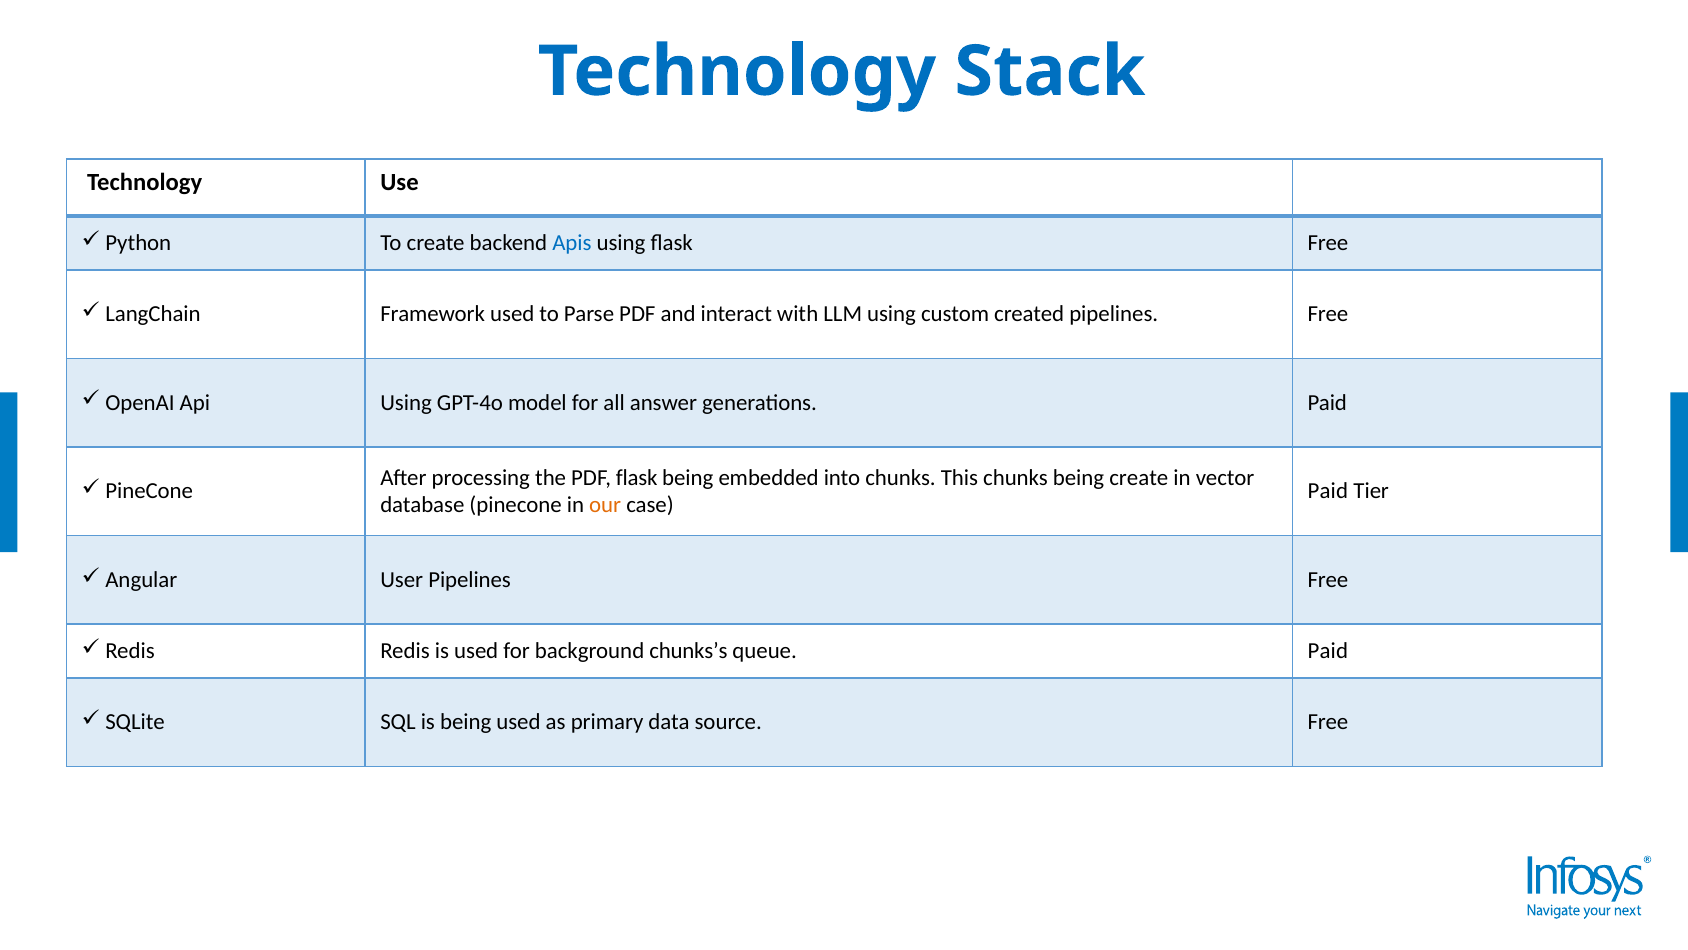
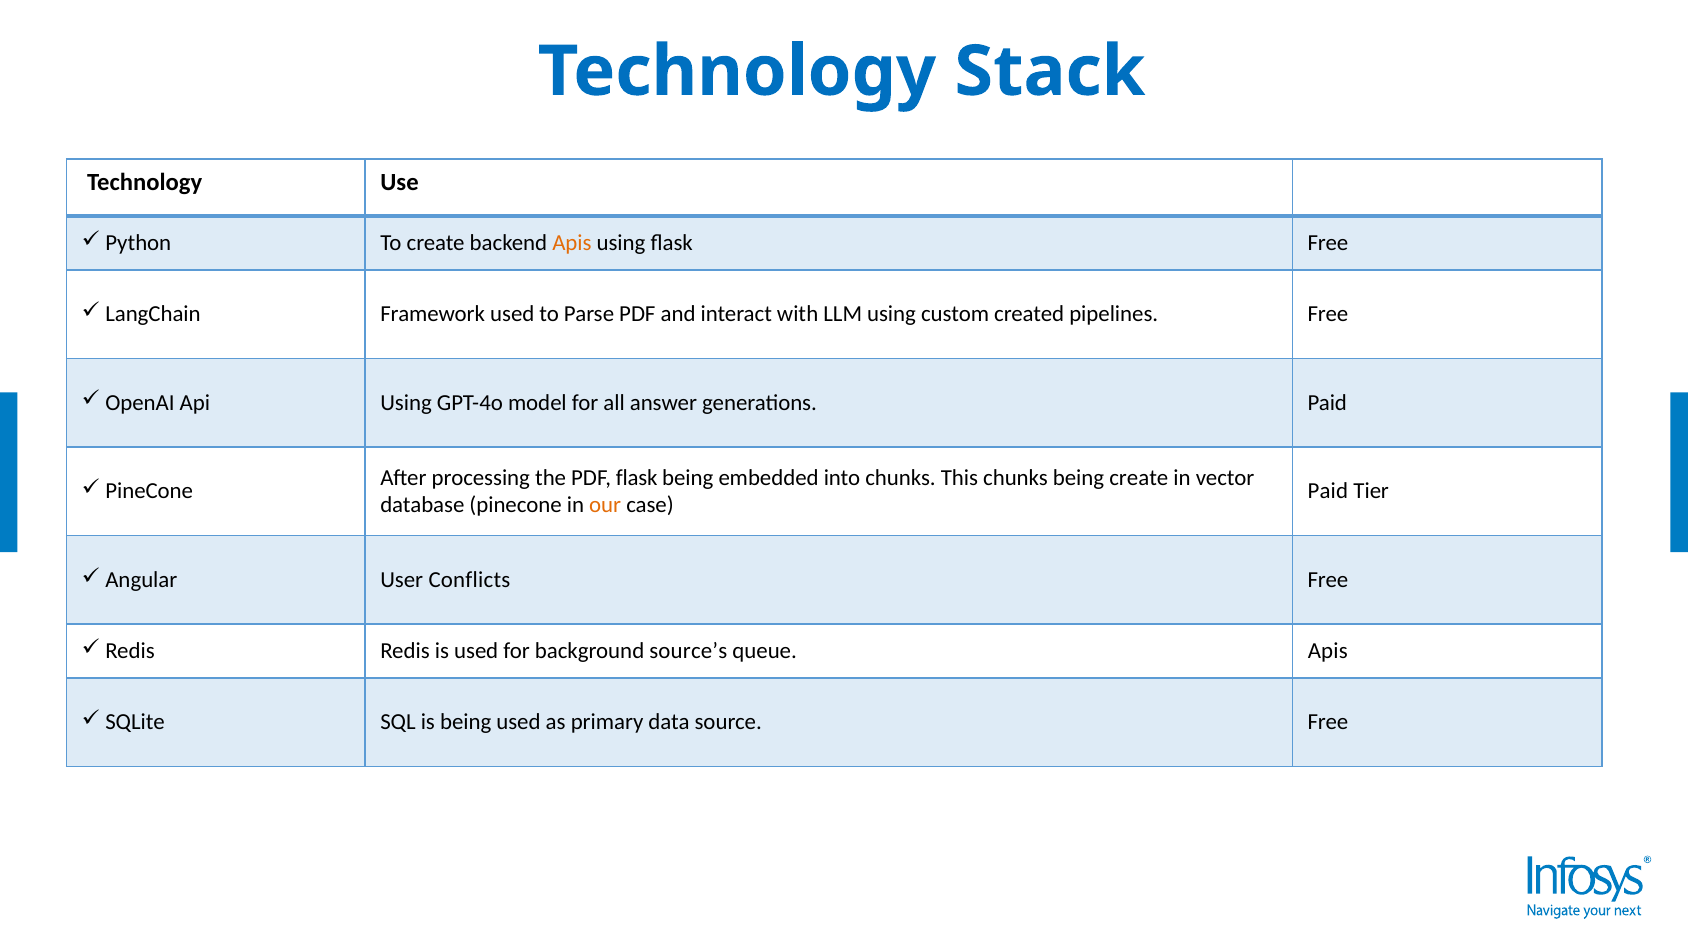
Apis colour: blue -> orange (572, 243)
User Pipelines: Pipelines -> Conflicts (469, 580)
chunks’s: chunks’s -> source’s (688, 651)
queue Paid: Paid -> Apis (1328, 651)
